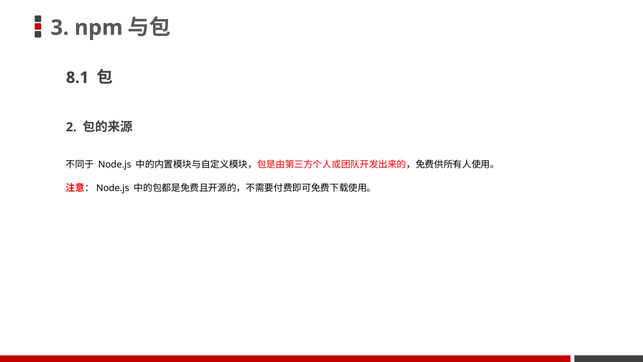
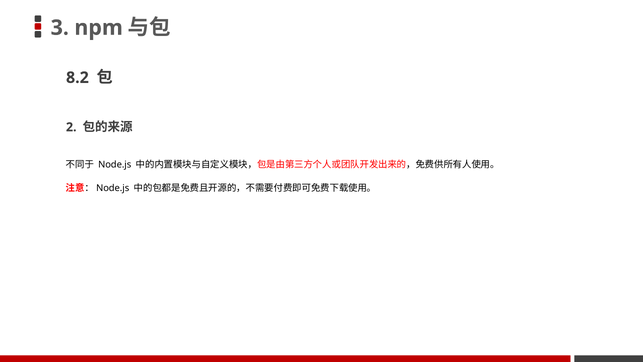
8.1: 8.1 -> 8.2 (77, 78)
